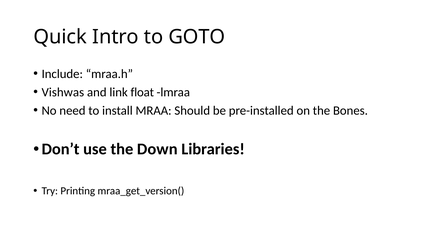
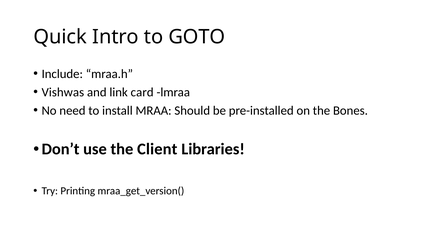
float: float -> card (142, 92)
Down: Down -> Client (157, 149)
